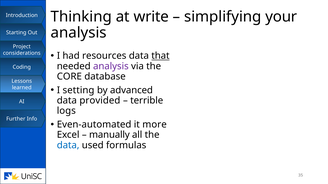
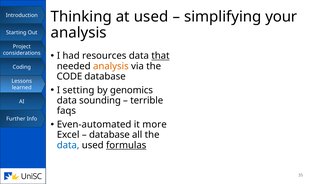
at write: write -> used (151, 17)
analysis colour: purple -> orange (111, 66)
CORE: CORE -> CODE (69, 77)
advanced: advanced -> genomics (131, 90)
provided: provided -> sounding (100, 101)
logs: logs -> faqs (66, 111)
manually: manually -> database (109, 135)
formulas underline: none -> present (126, 145)
